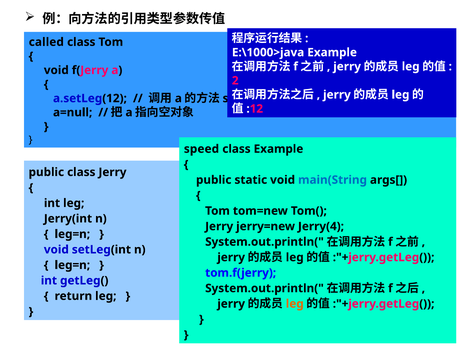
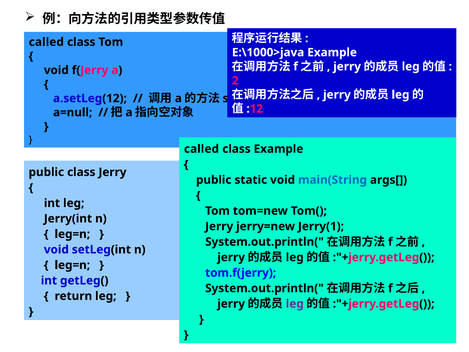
speed: speed -> called (201, 149)
Jerry(4: Jerry(4 -> Jerry(1 (321, 226)
leg colour: orange -> purple (295, 304)
